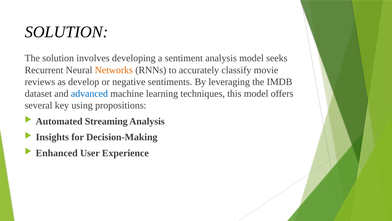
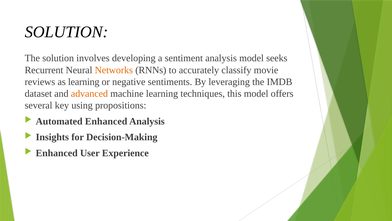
as develop: develop -> learning (84, 82)
advanced colour: blue -> orange (89, 93)
Automated Streaming: Streaming -> Enhanced (106, 121)
